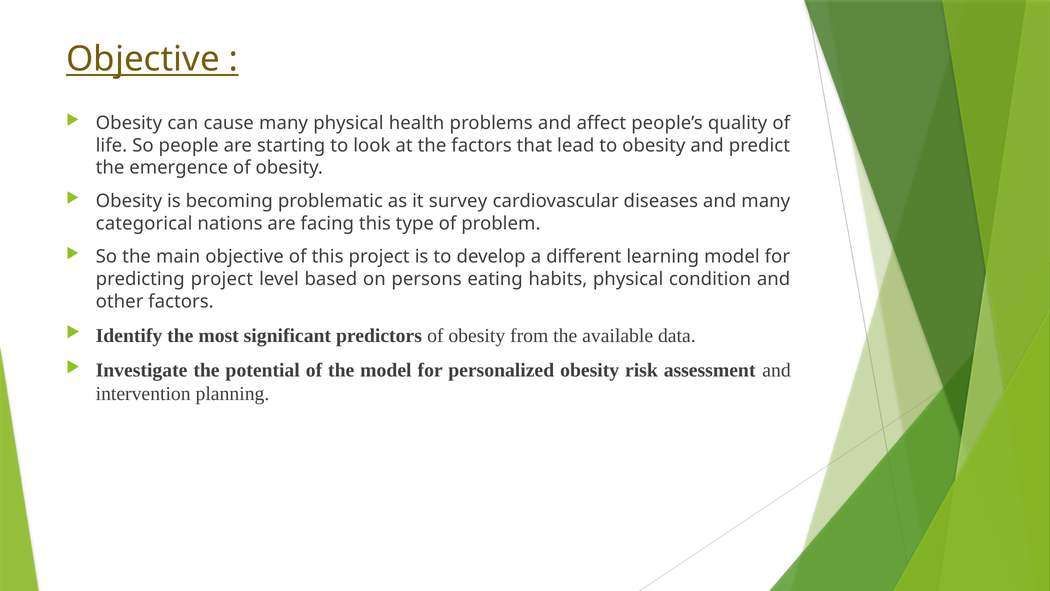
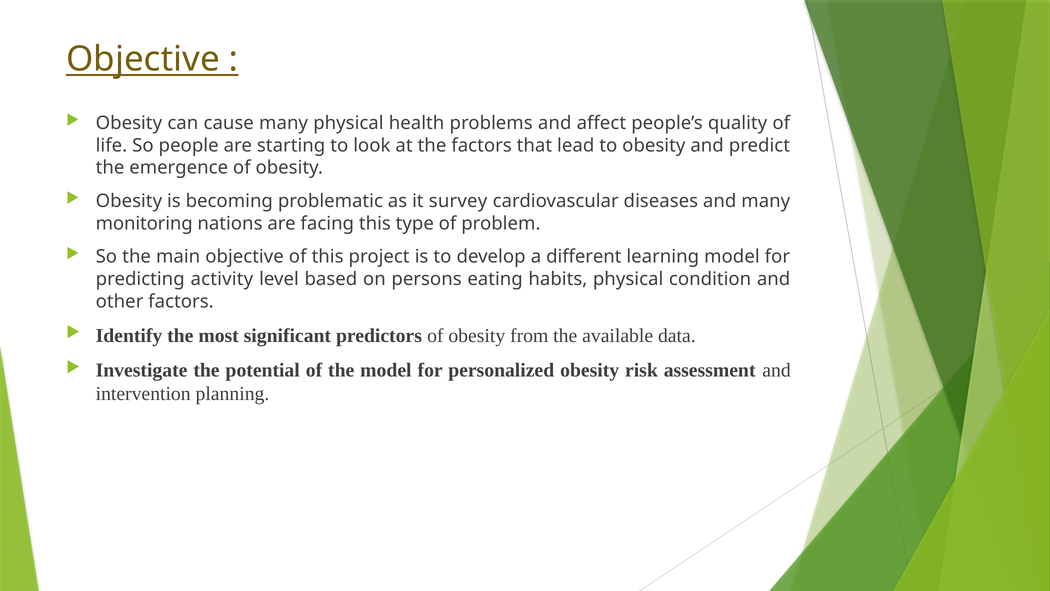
categorical: categorical -> monitoring (144, 223)
predicting project: project -> activity (222, 279)
